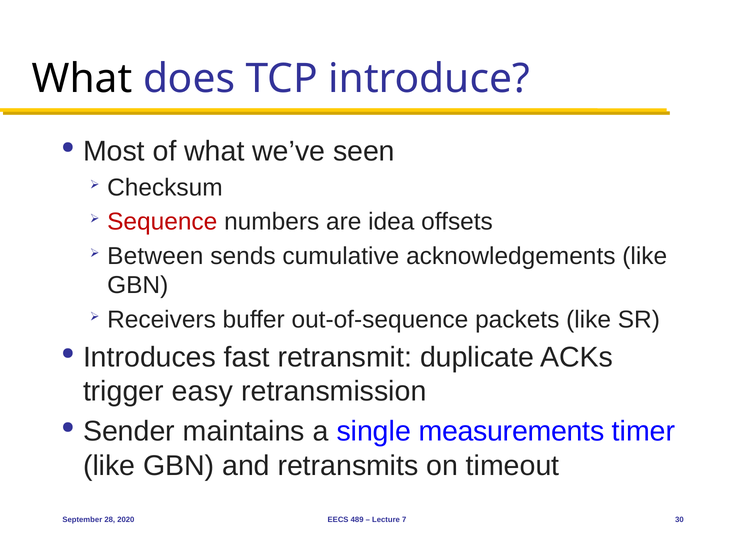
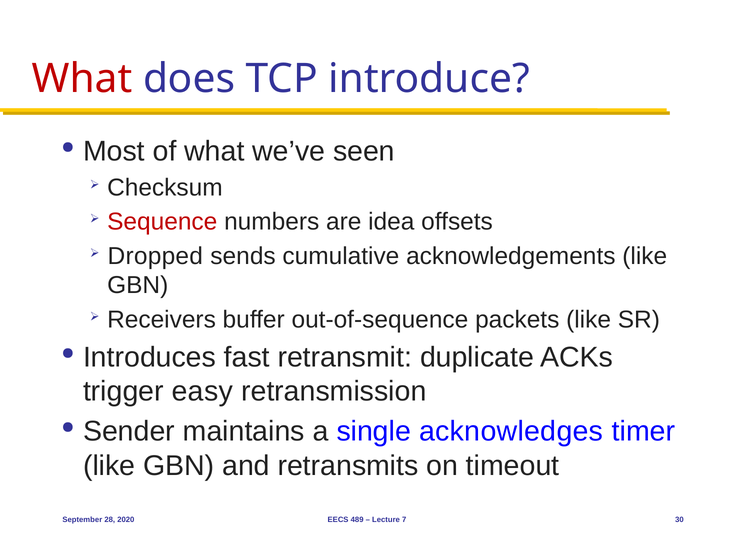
What colour: black -> red (82, 79)
Between: Between -> Dropped (155, 256)
measurements: measurements -> acknowledges (511, 432)
